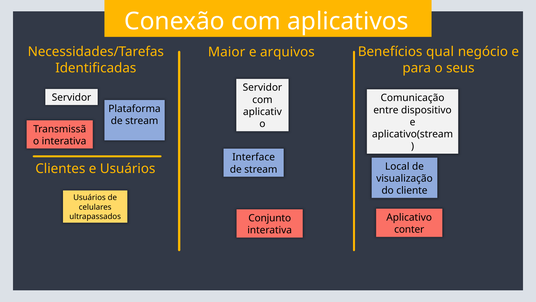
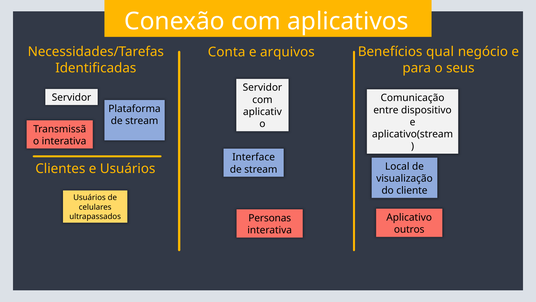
Maior: Maior -> Conta (227, 52)
Conjunto: Conjunto -> Personas (270, 218)
conter: conter -> outros (409, 229)
